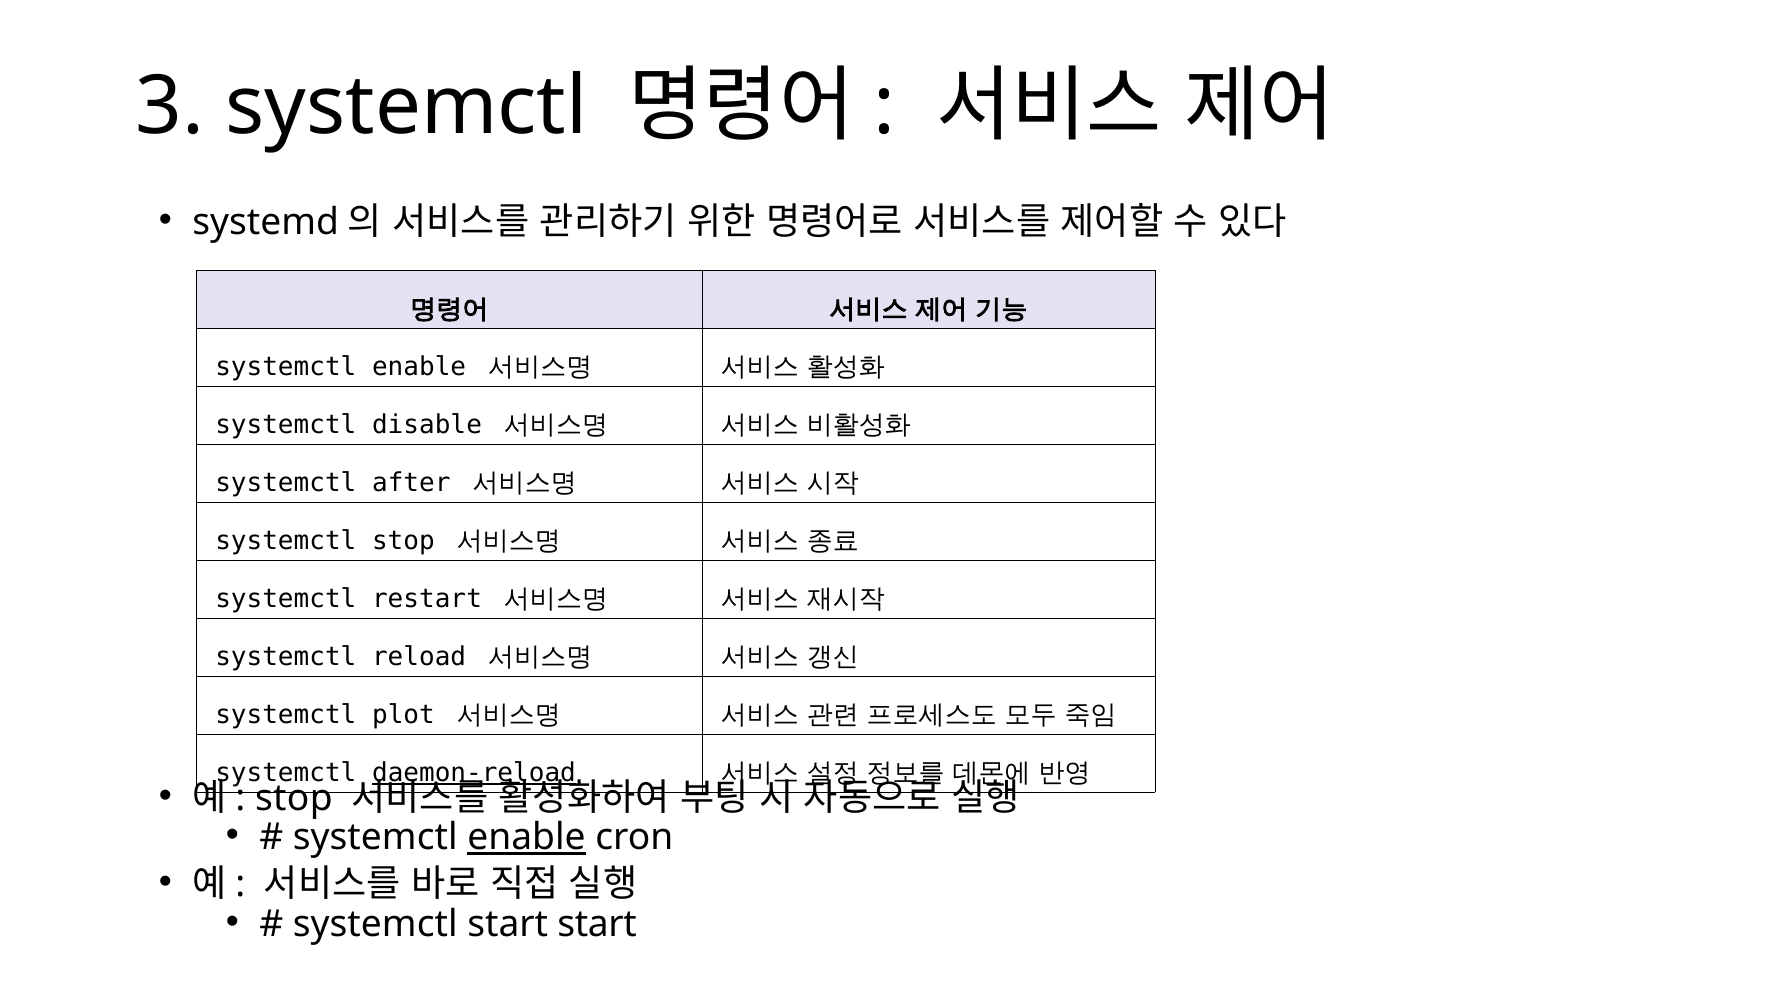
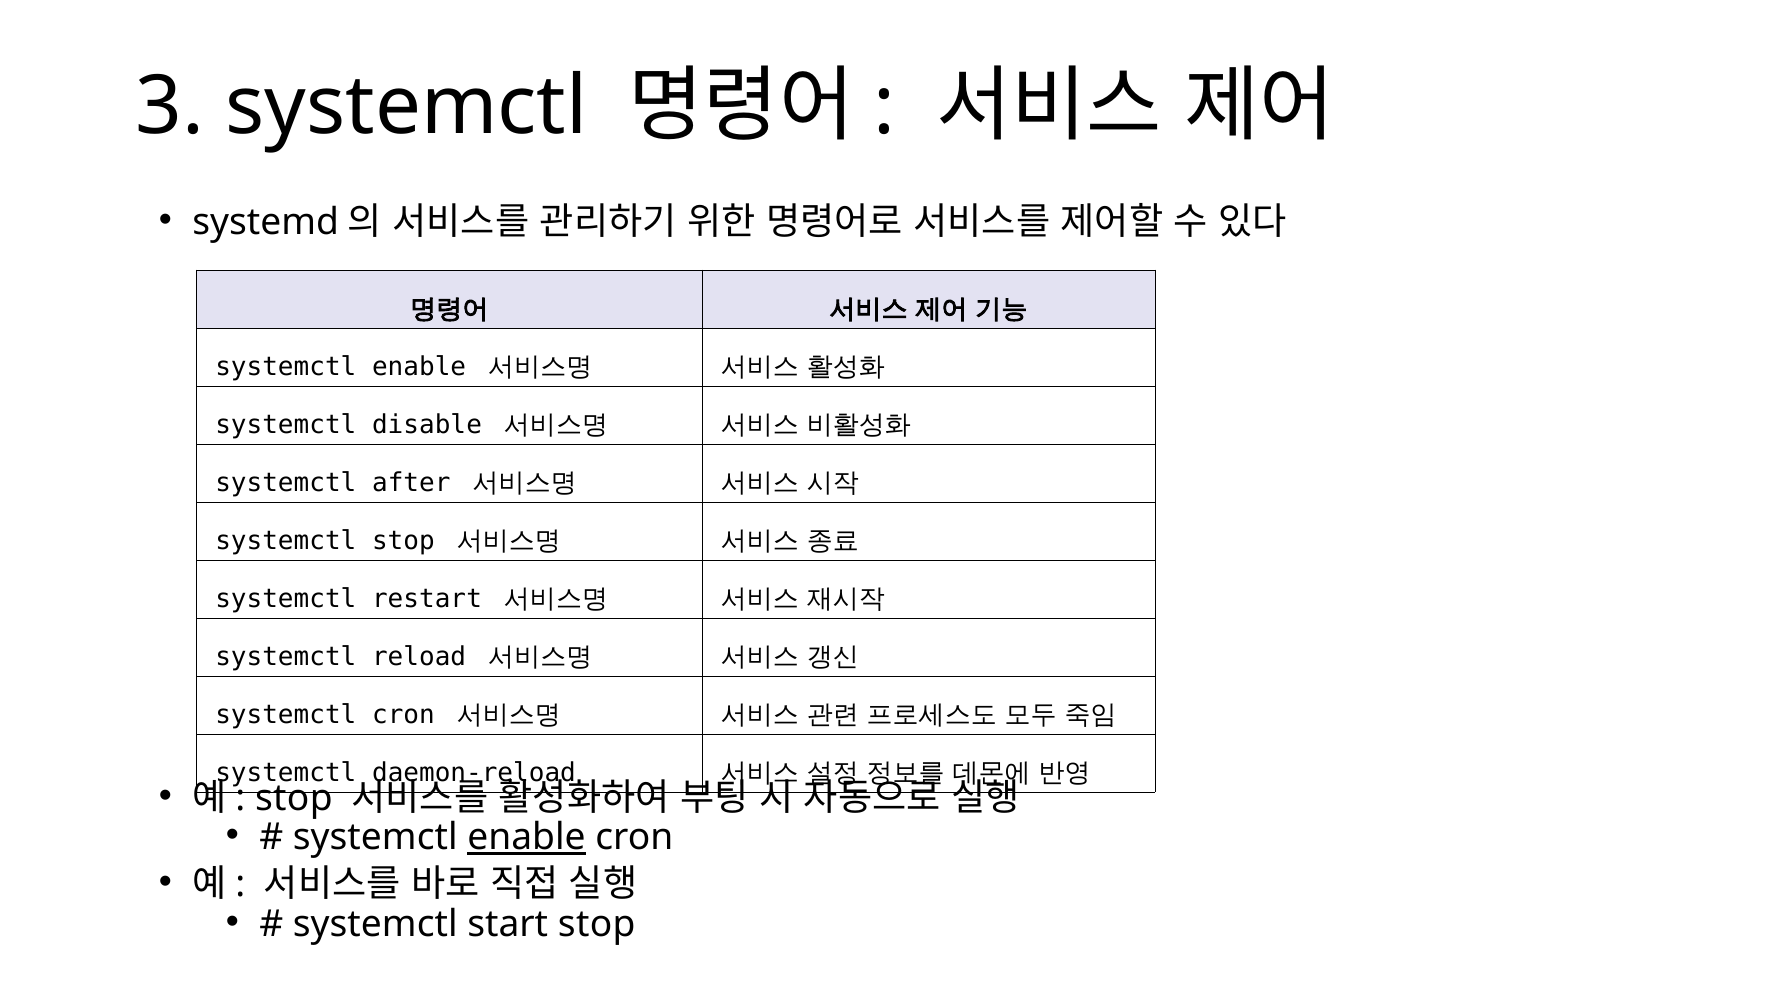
systemctl plot: plot -> cron (403, 715)
daemon-reload underline: present -> none (474, 773)
start start: start -> stop (597, 924)
